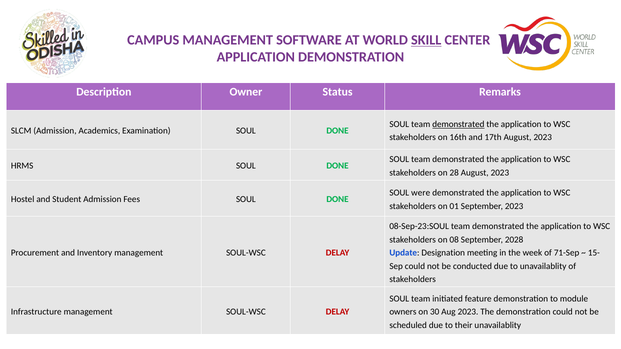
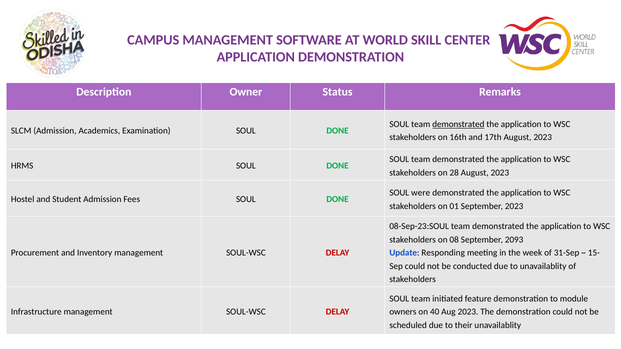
SKILL underline: present -> none (426, 40)
2028: 2028 -> 2093 (514, 240)
Designation: Designation -> Responding (443, 253)
71-Sep: 71-Sep -> 31-Sep (567, 253)
30: 30 -> 40 (435, 312)
